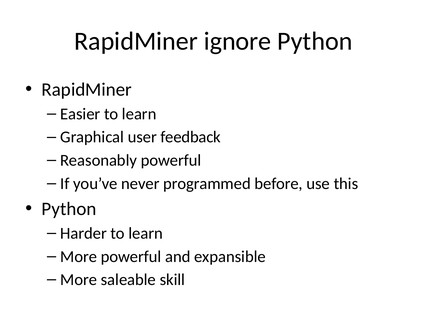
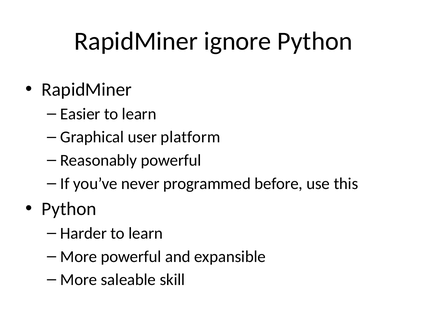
feedback: feedback -> platform (190, 137)
